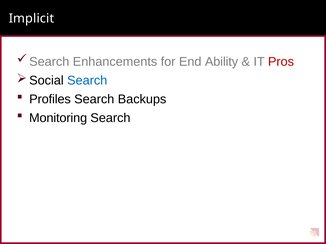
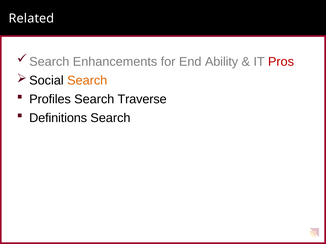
Implicit: Implicit -> Related (31, 19)
Search colour: blue -> orange (87, 81)
Backups: Backups -> Traverse (142, 99)
Monitoring: Monitoring -> Definitions (58, 118)
